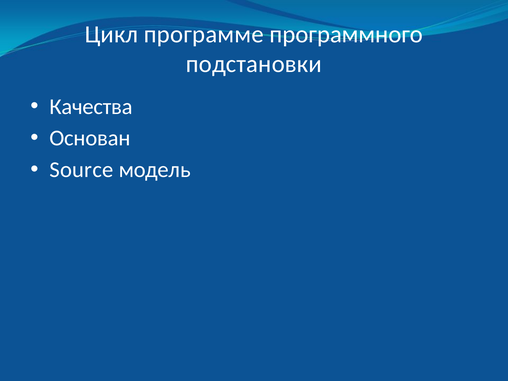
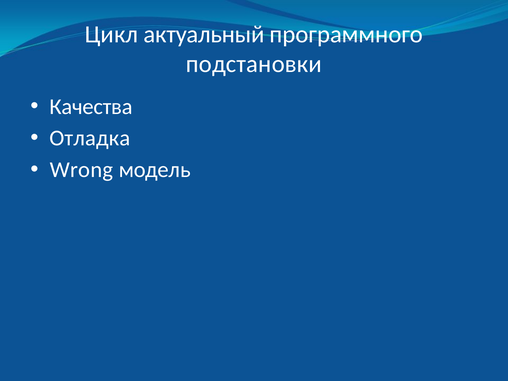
программе: программе -> актуальный (204, 34)
Основан: Основан -> Отладка (90, 138)
Source: Source -> Wrong (81, 170)
